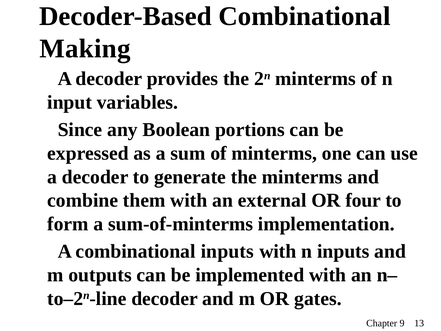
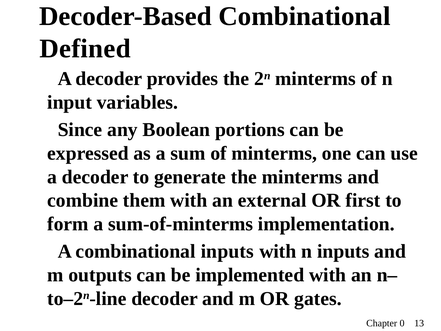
Making: Making -> Defined (85, 48)
four: four -> first (363, 200)
9: 9 -> 0 (402, 323)
